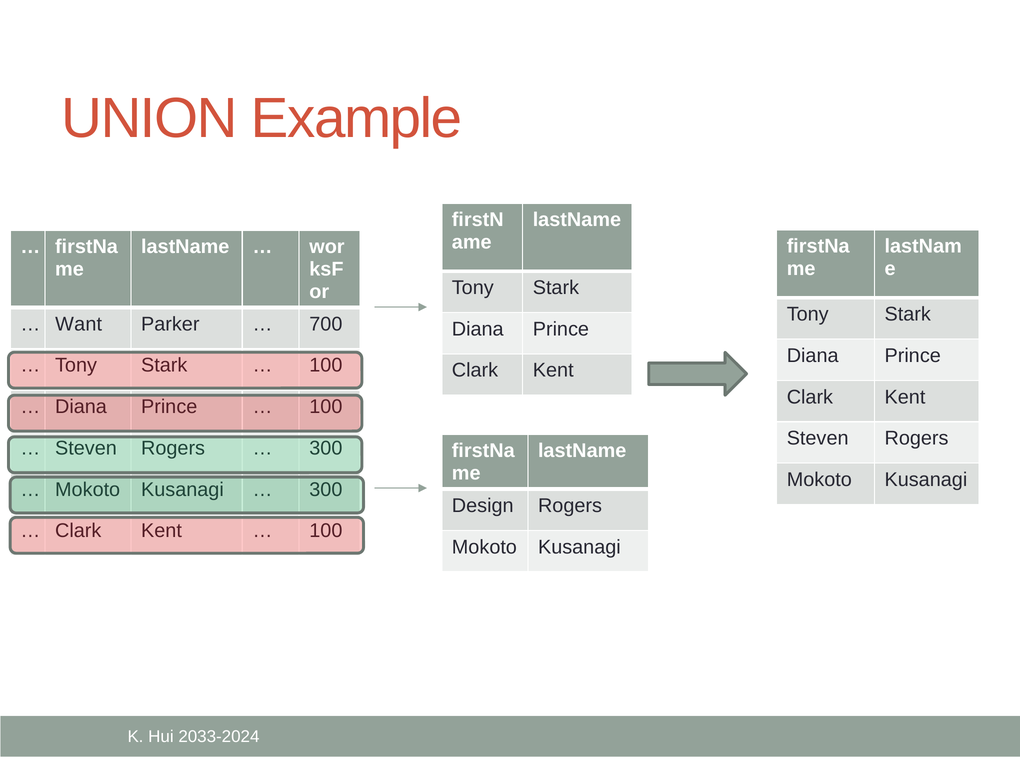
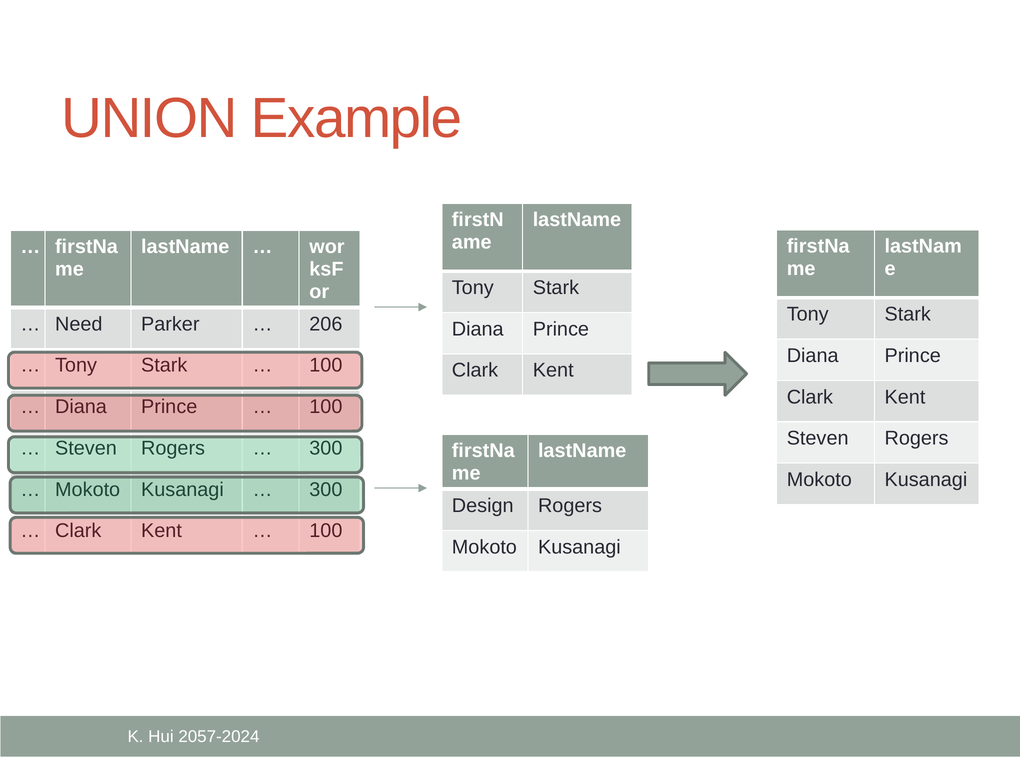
Want: Want -> Need (79, 324)
700: 700 -> 206 (326, 324)
2033-2024: 2033-2024 -> 2057-2024 (219, 737)
